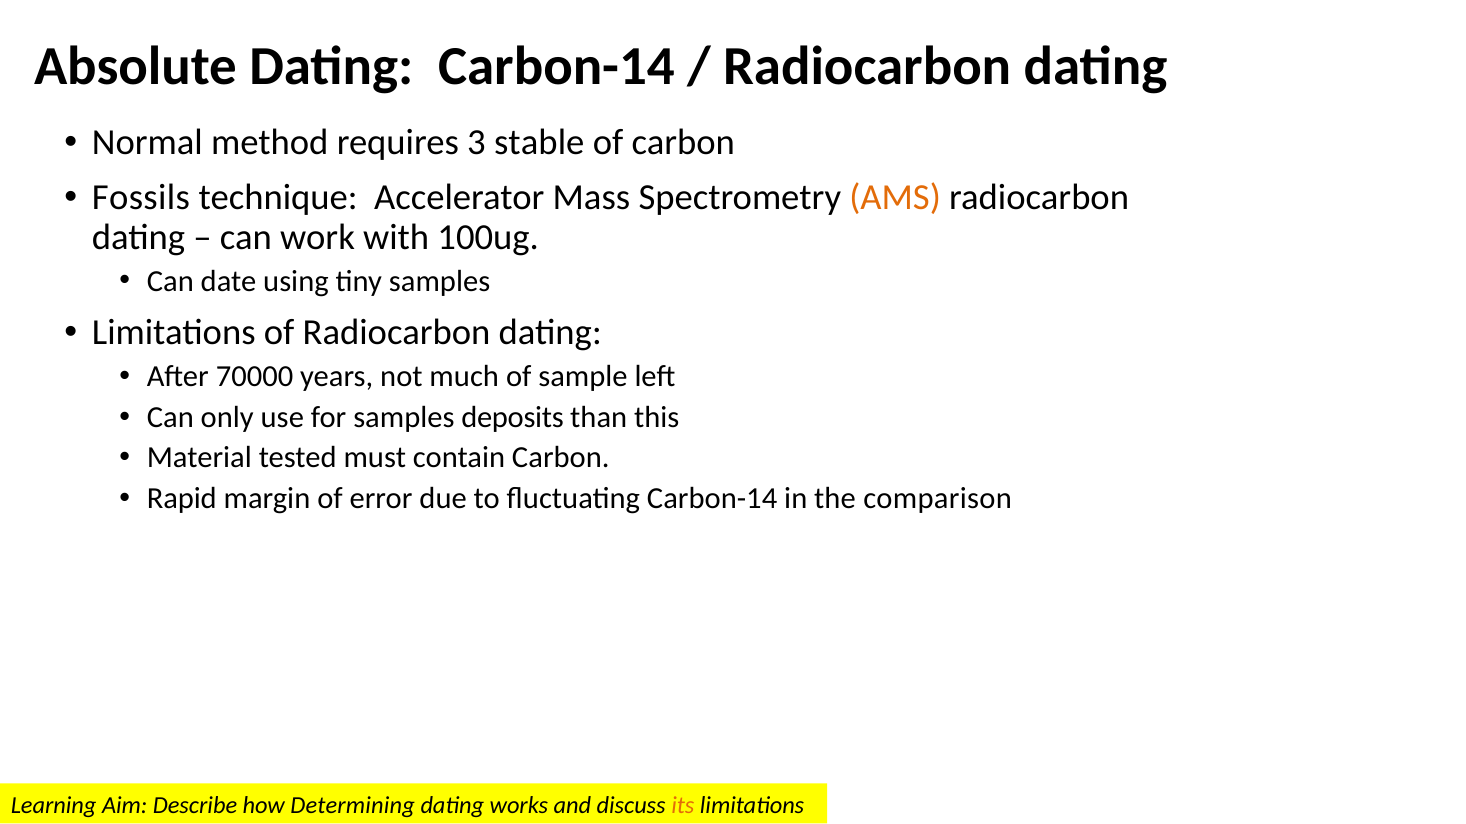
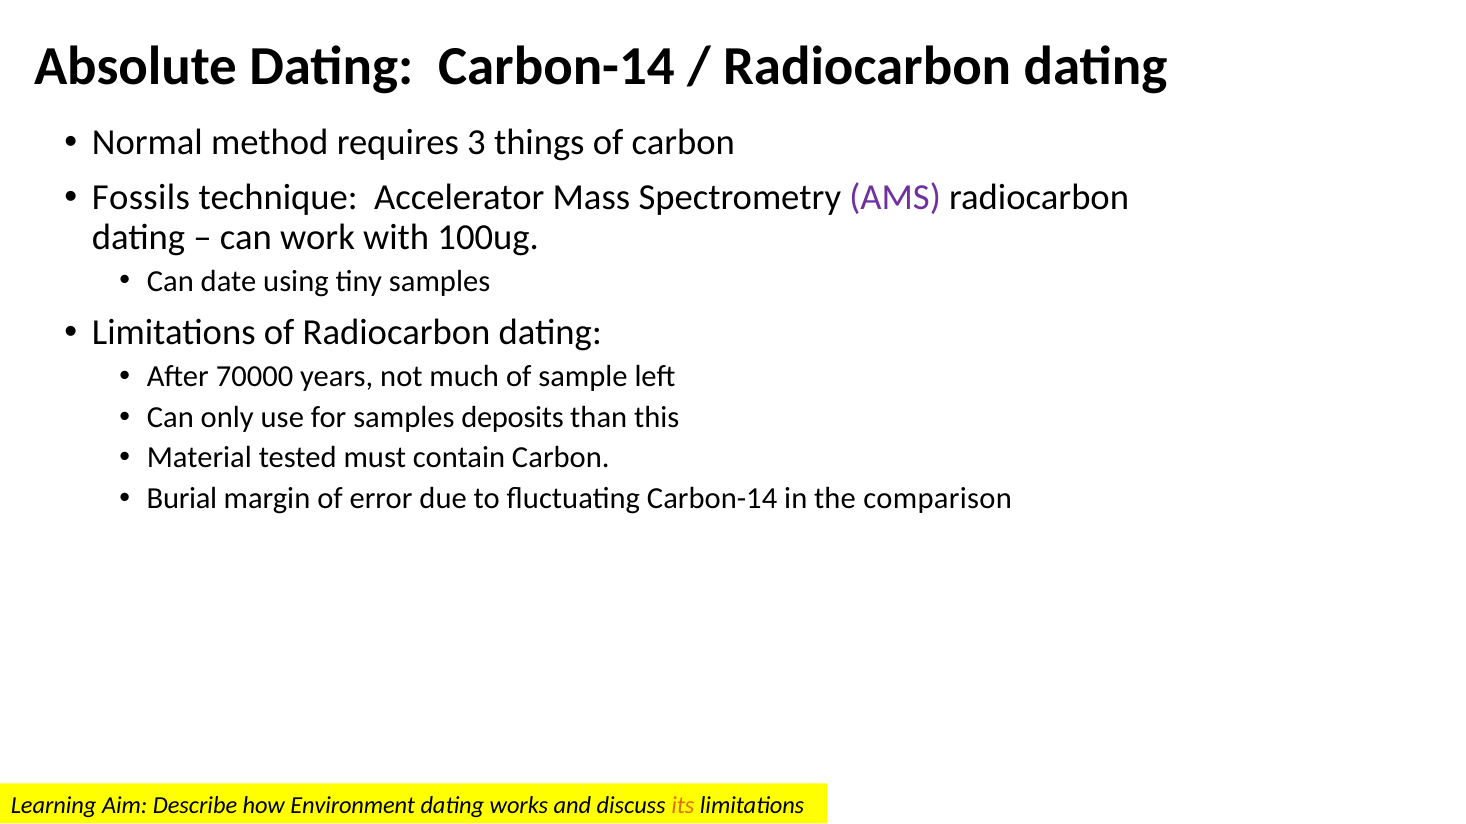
stable: stable -> things (539, 143)
AMS colour: orange -> purple (895, 198)
Rapid: Rapid -> Burial (182, 499)
Determining: Determining -> Environment (353, 806)
